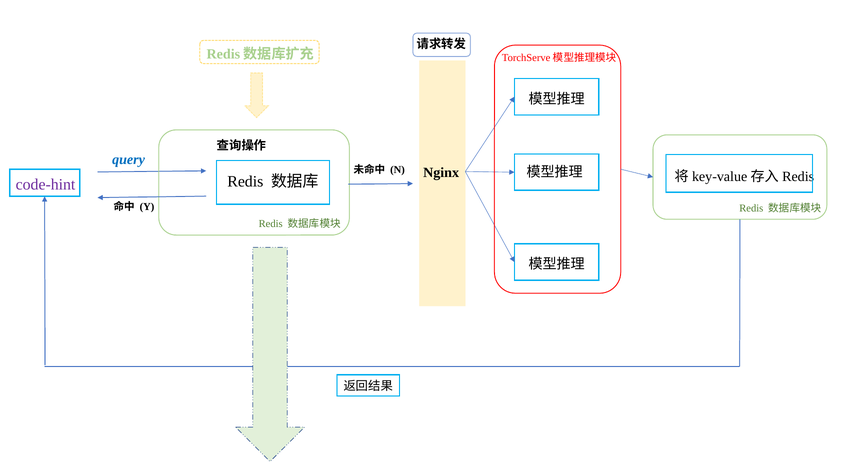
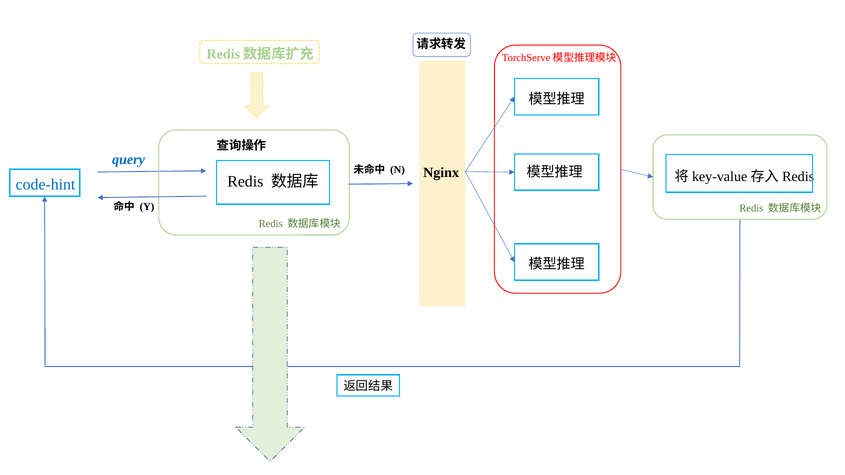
code-hint colour: purple -> blue (46, 184)
